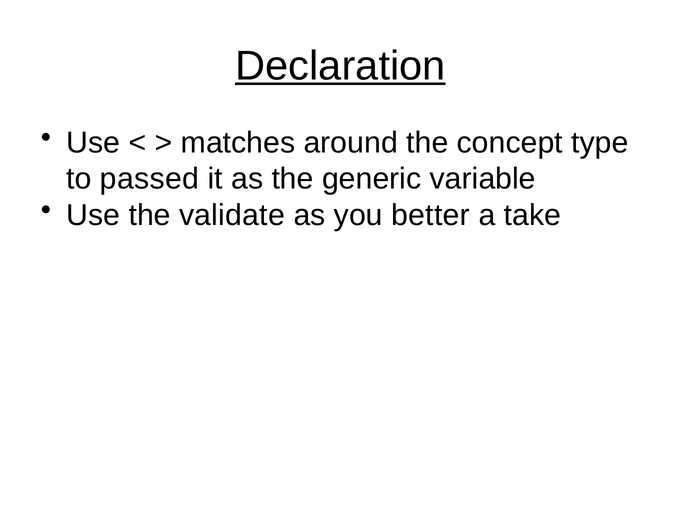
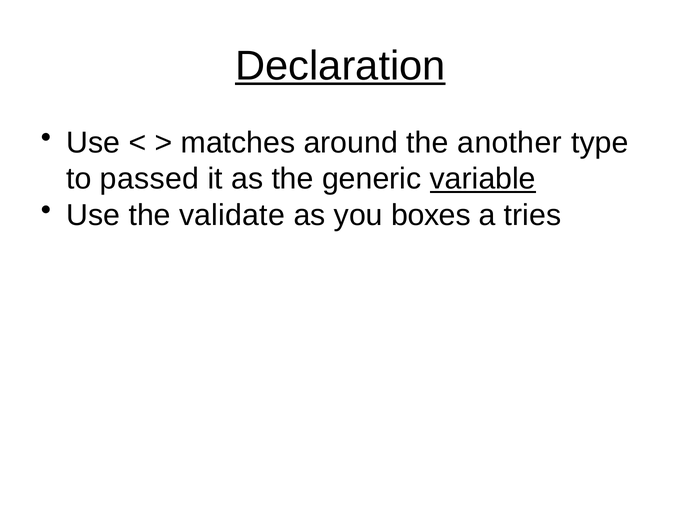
concept: concept -> another (510, 143)
variable underline: none -> present (483, 179)
better: better -> boxes (431, 216)
take: take -> tries (533, 216)
